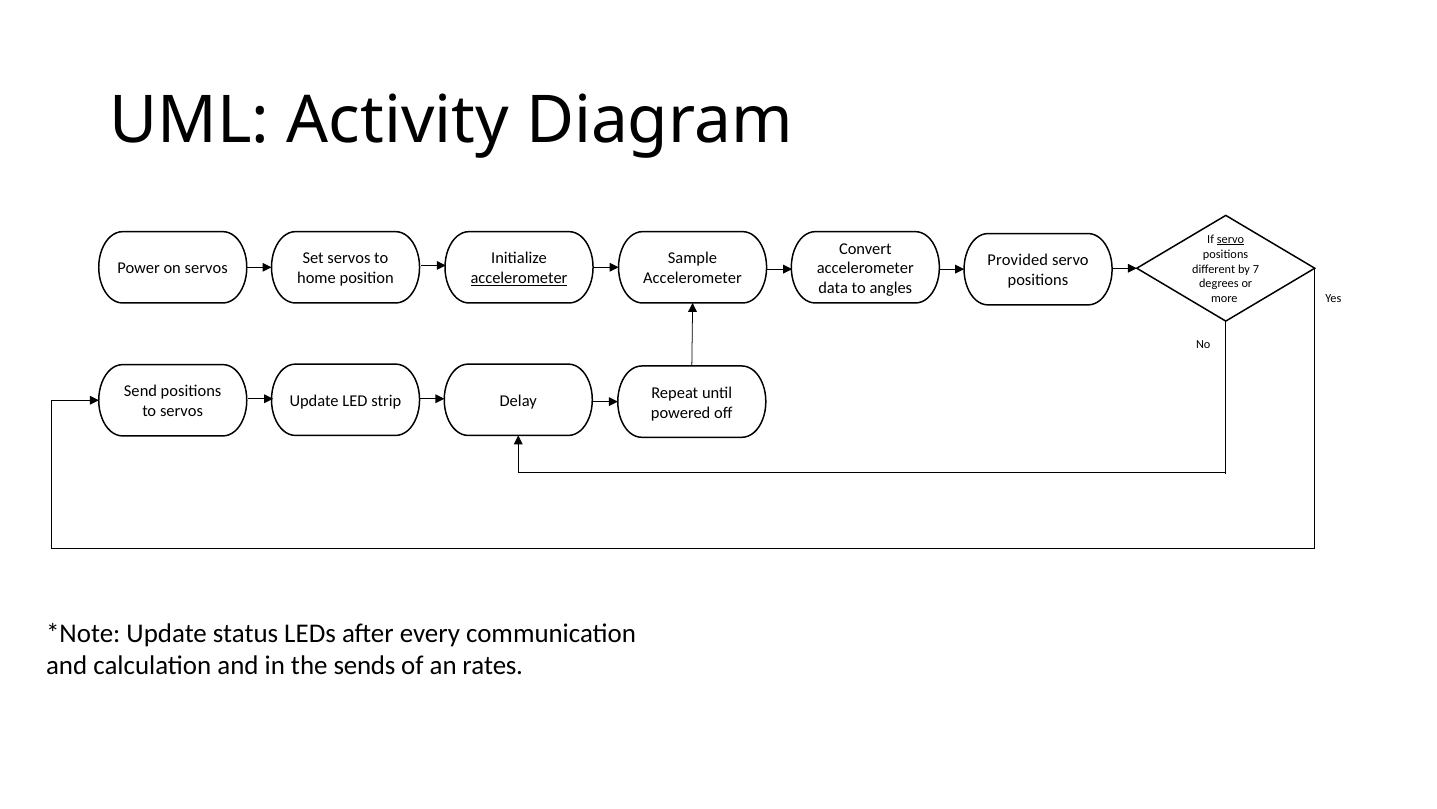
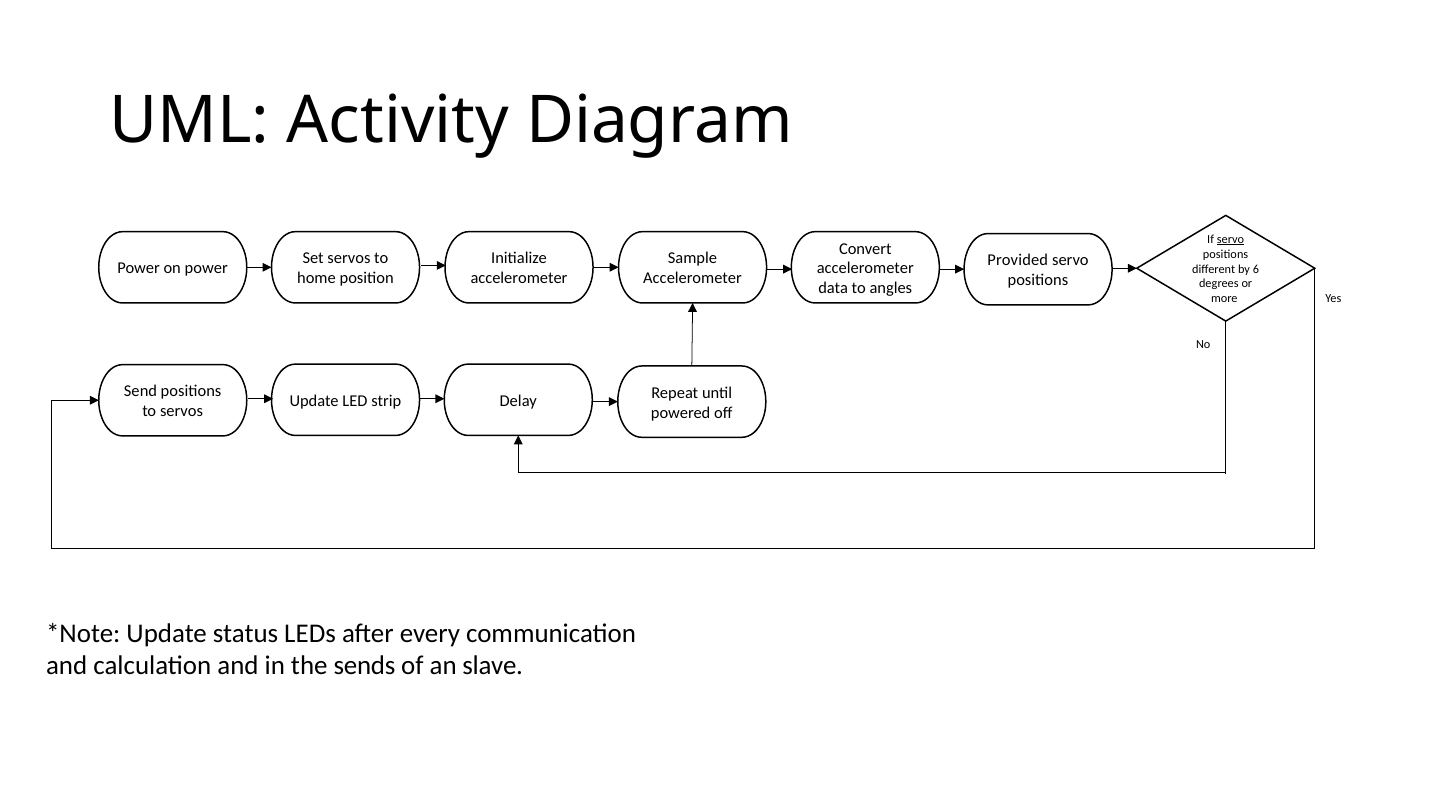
on servos: servos -> power (206, 268)
7: 7 -> 6 (1256, 269)
accelerometer underline: present -> none (519, 278)
rates: rates -> slave (493, 666)
